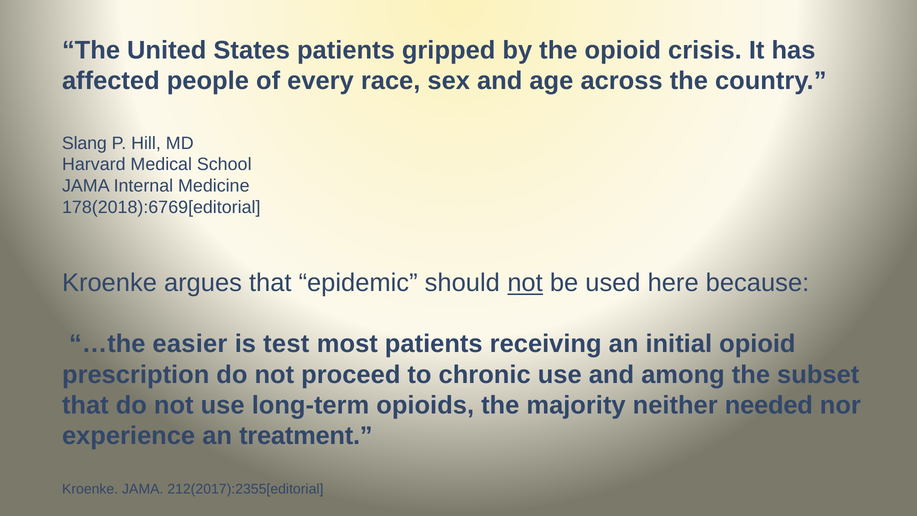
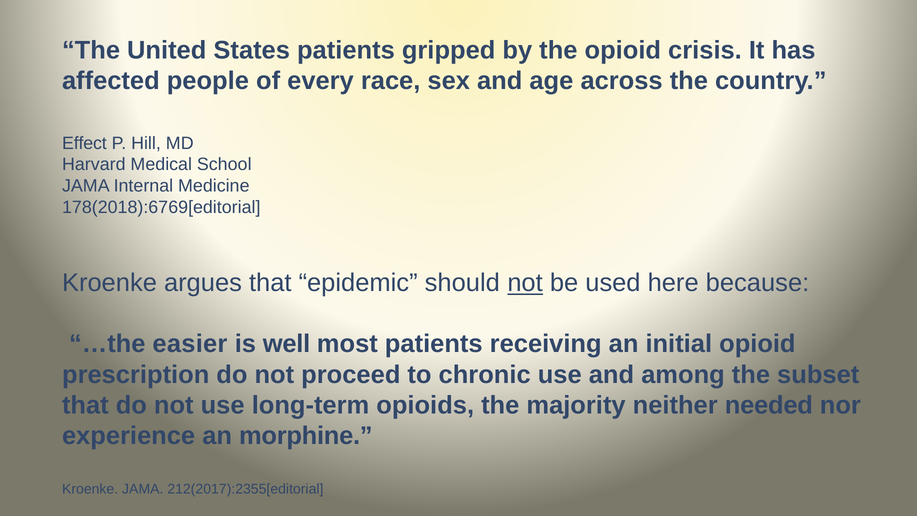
Slang: Slang -> Effect (84, 143)
test: test -> well (287, 344)
treatment: treatment -> morphine (306, 436)
